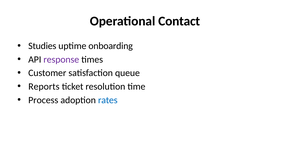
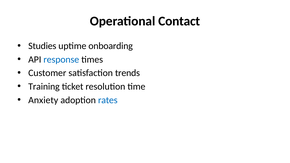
response colour: purple -> blue (61, 60)
queue: queue -> trends (127, 73)
Reports: Reports -> Training (44, 87)
Process: Process -> Anxiety (43, 100)
